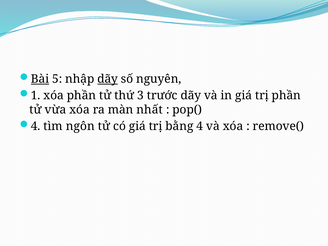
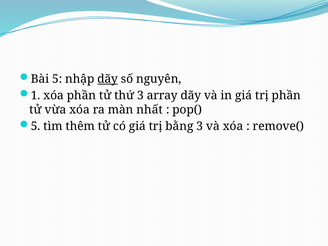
Bài underline: present -> none (40, 79)
trước: trước -> array (162, 96)
4: 4 -> 5 (36, 126)
ngôn: ngôn -> thêm (80, 126)
bằng 4: 4 -> 3 (200, 126)
